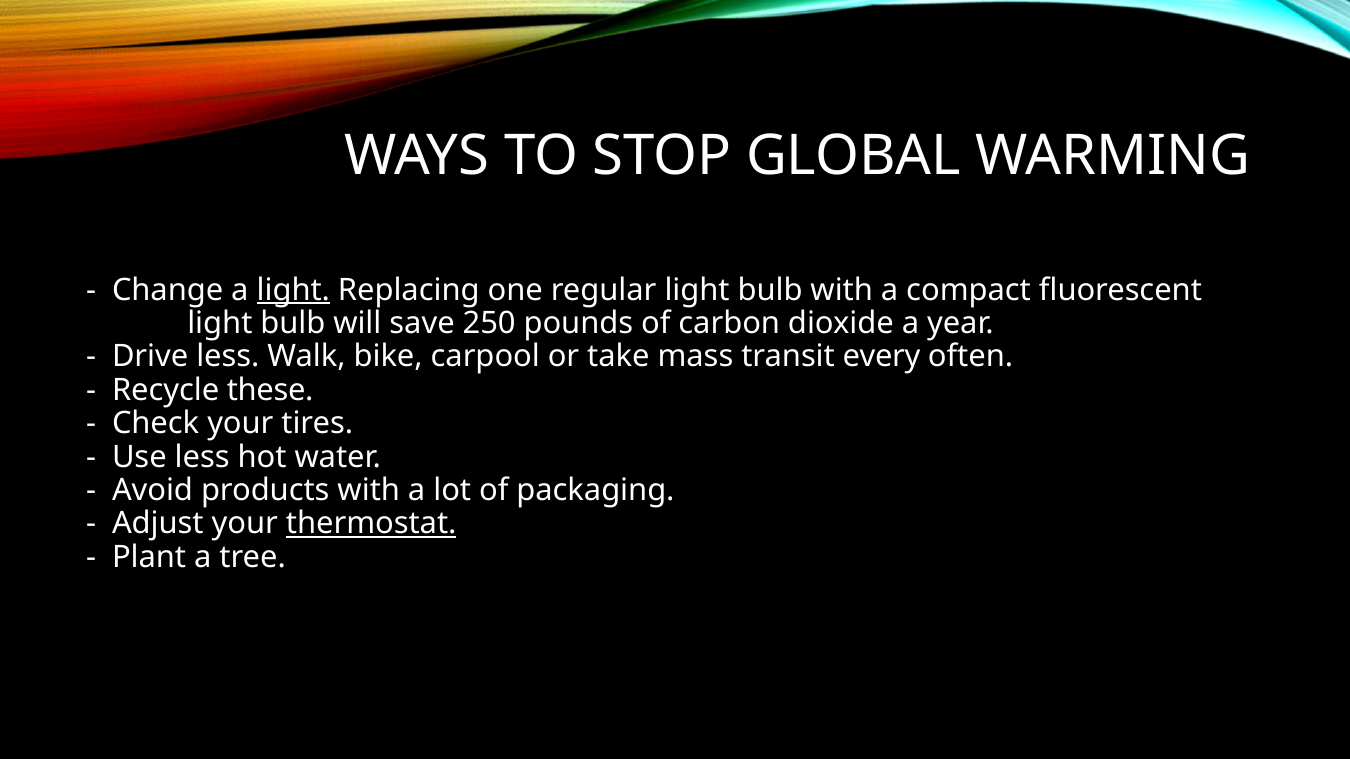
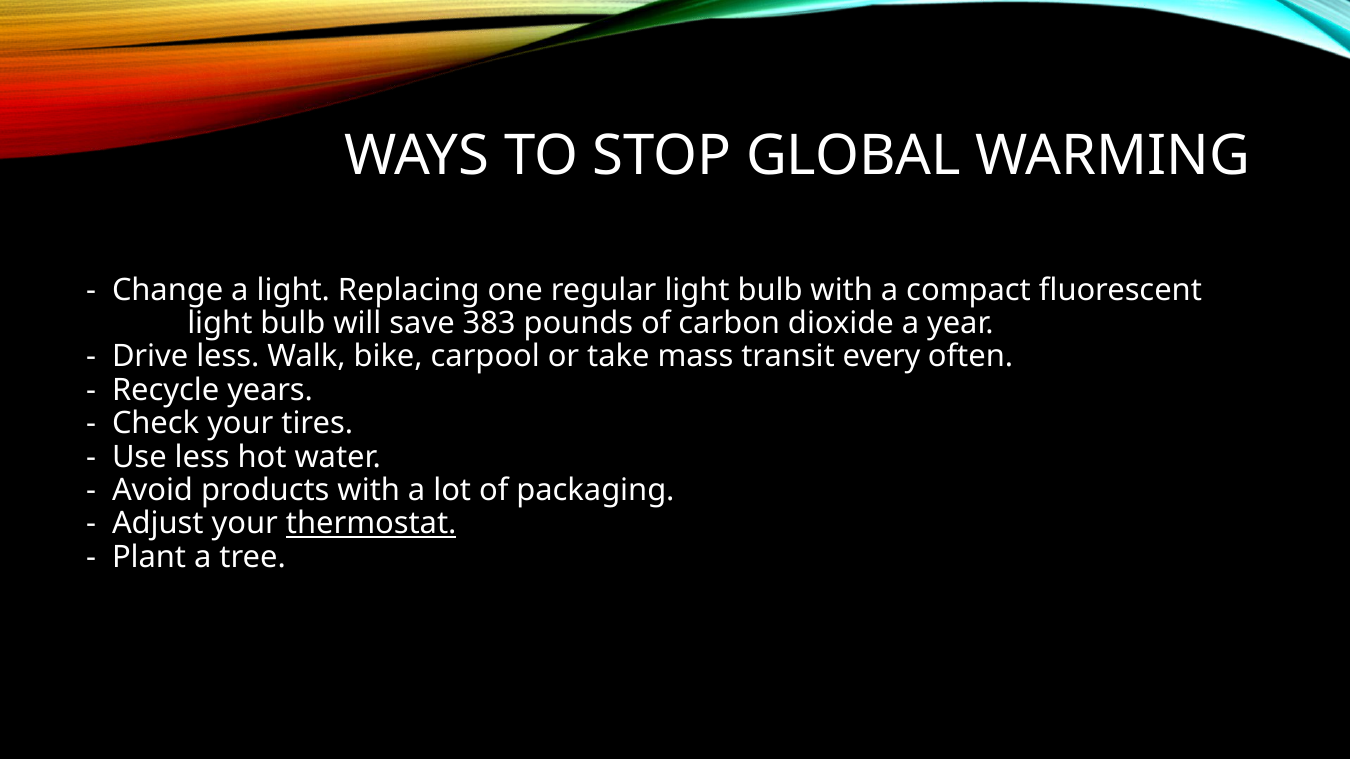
light underline: present -> none (293, 290)
250: 250 -> 383 (489, 324)
these: these -> years (270, 390)
